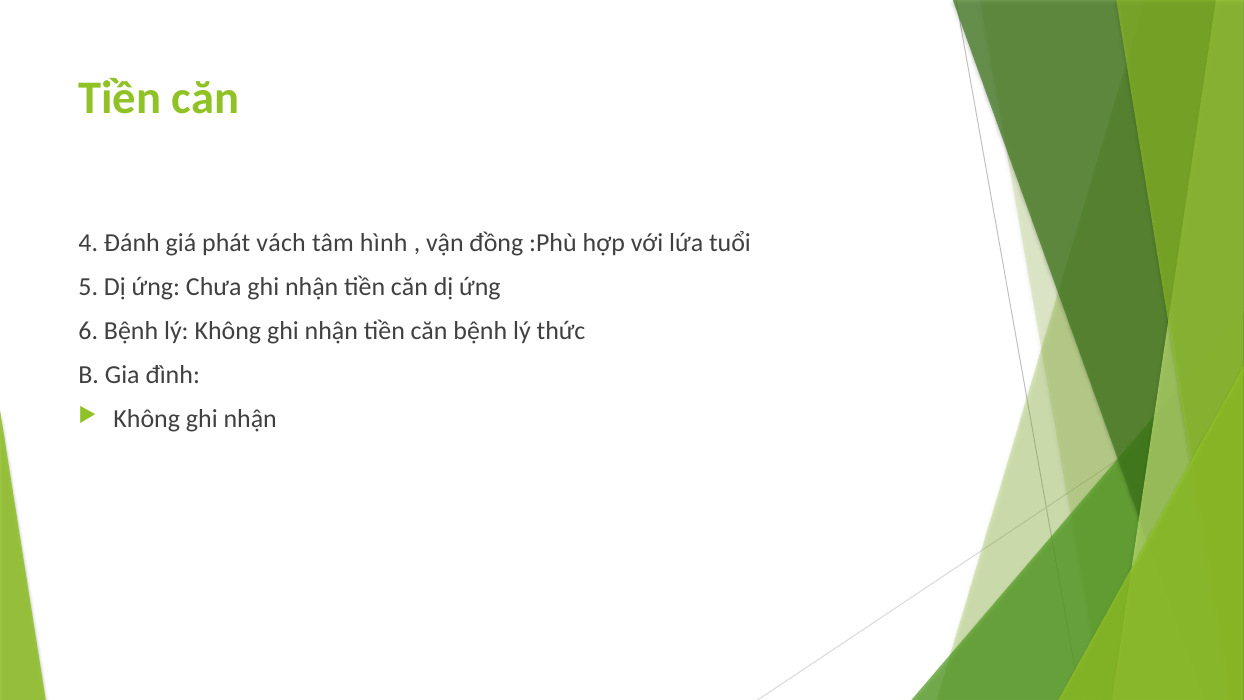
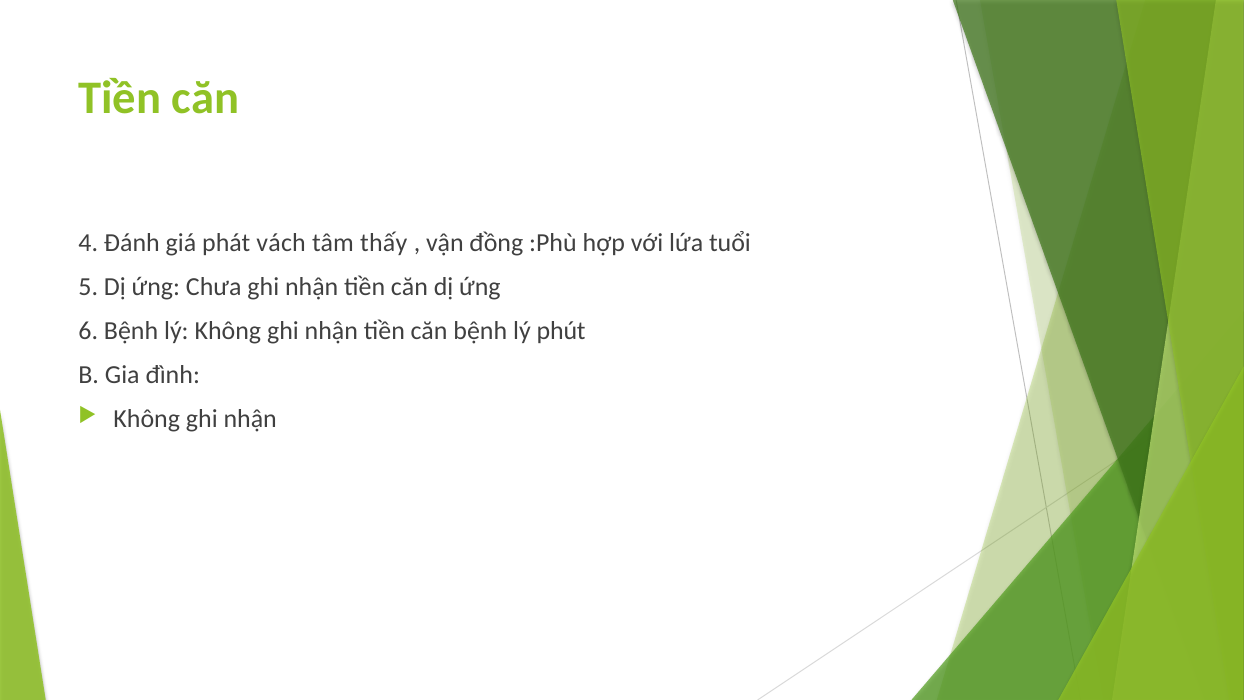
hình: hình -> thấy (384, 243)
thức: thức -> phút (561, 331)
